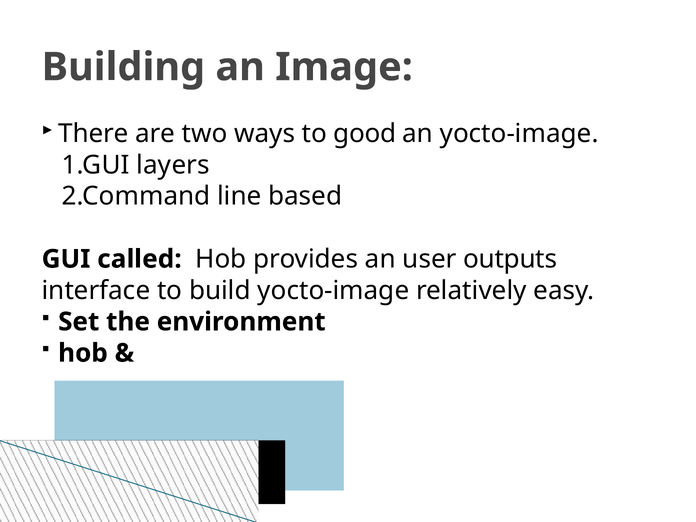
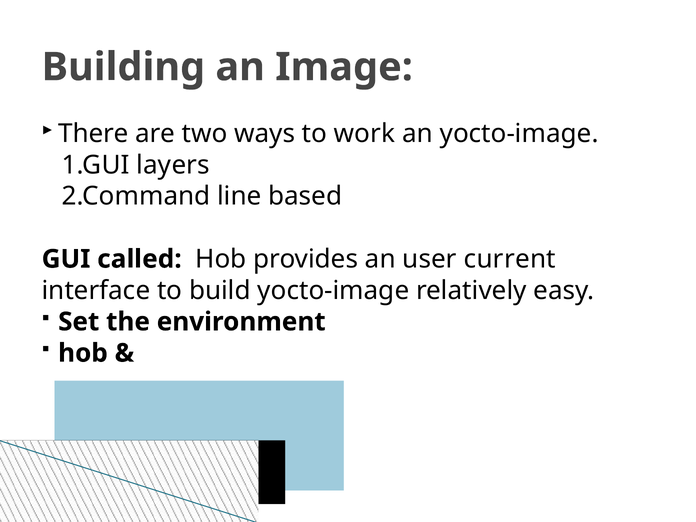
good: good -> work (365, 134)
outputs: outputs -> current (510, 259)
